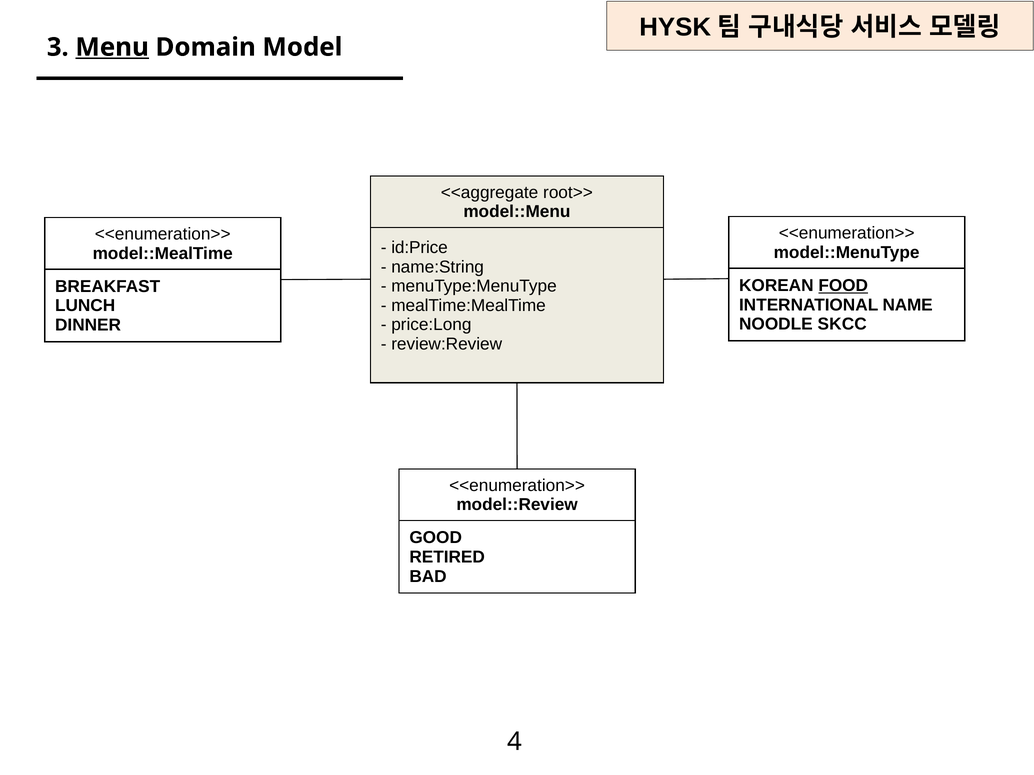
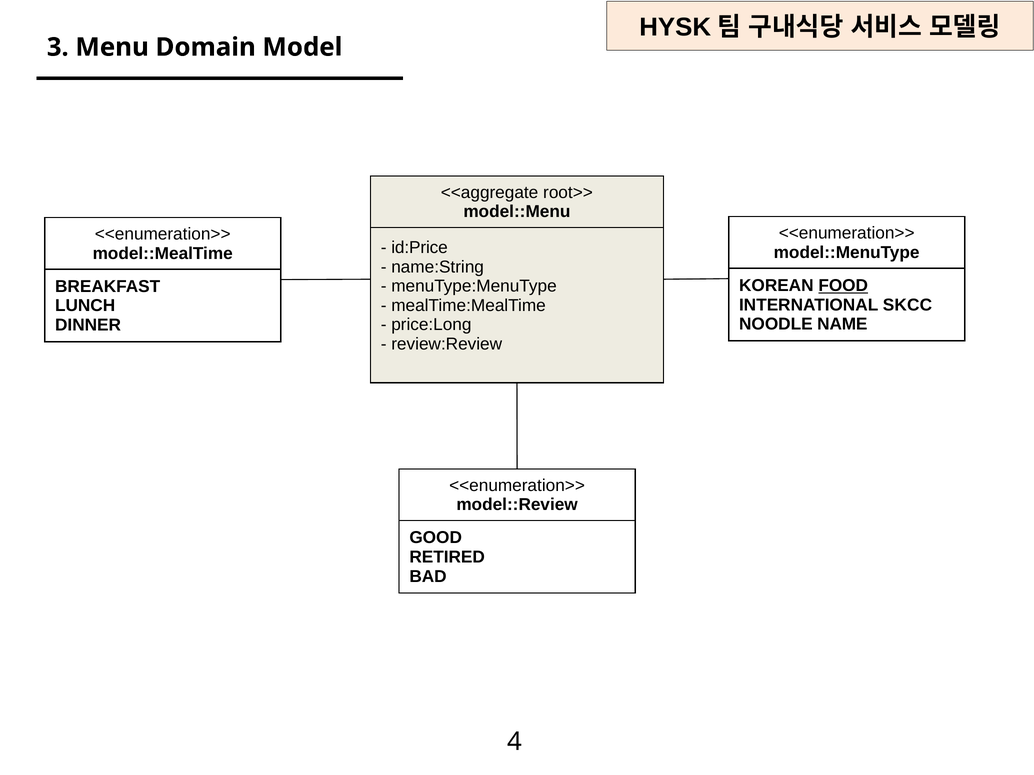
Menu underline: present -> none (112, 47)
NAME: NAME -> SKCC (907, 305)
SKCC: SKCC -> NAME (842, 324)
